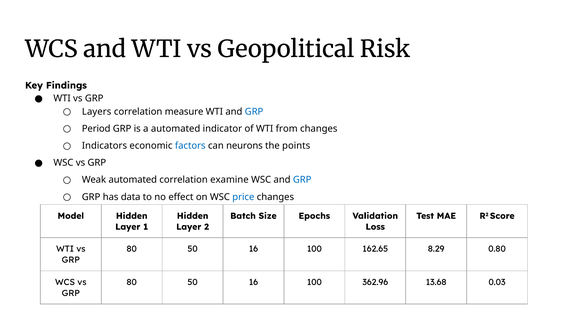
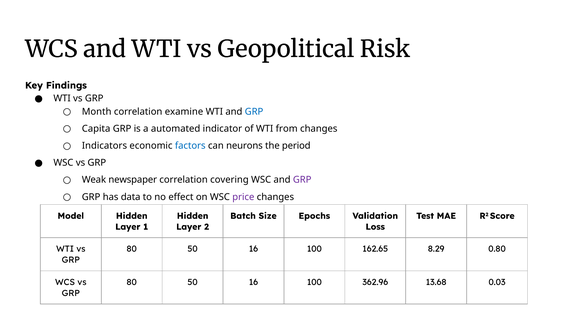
Layers: Layers -> Month (97, 111)
measure: measure -> examine (184, 111)
Period: Period -> Capita (96, 128)
points: points -> period (296, 145)
Weak automated: automated -> newspaper (133, 180)
examine: examine -> covering (229, 180)
GRP colour: blue -> purple (302, 180)
price colour: blue -> purple (243, 197)
